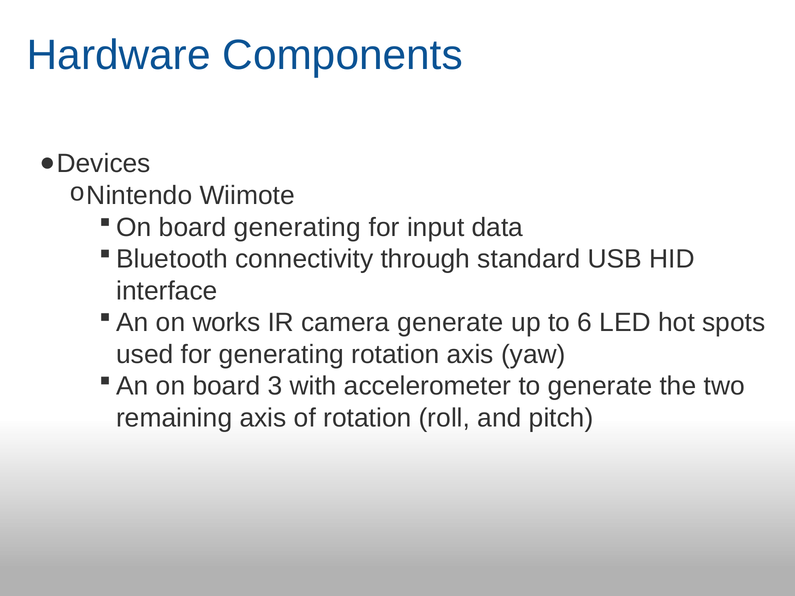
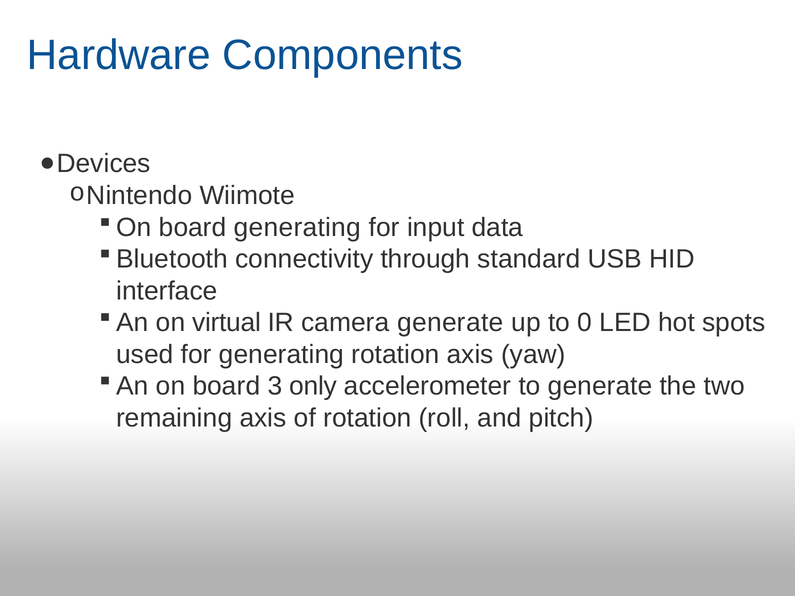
works: works -> virtual (227, 323)
6: 6 -> 0 (585, 323)
with: with -> only (313, 386)
